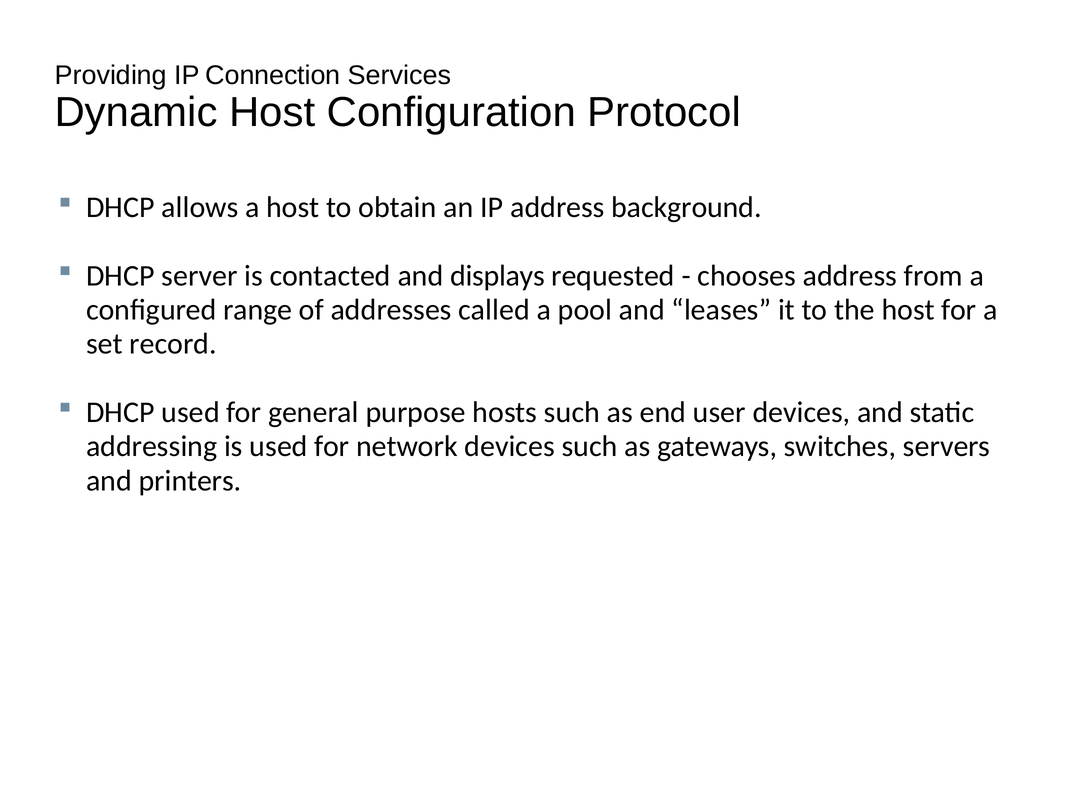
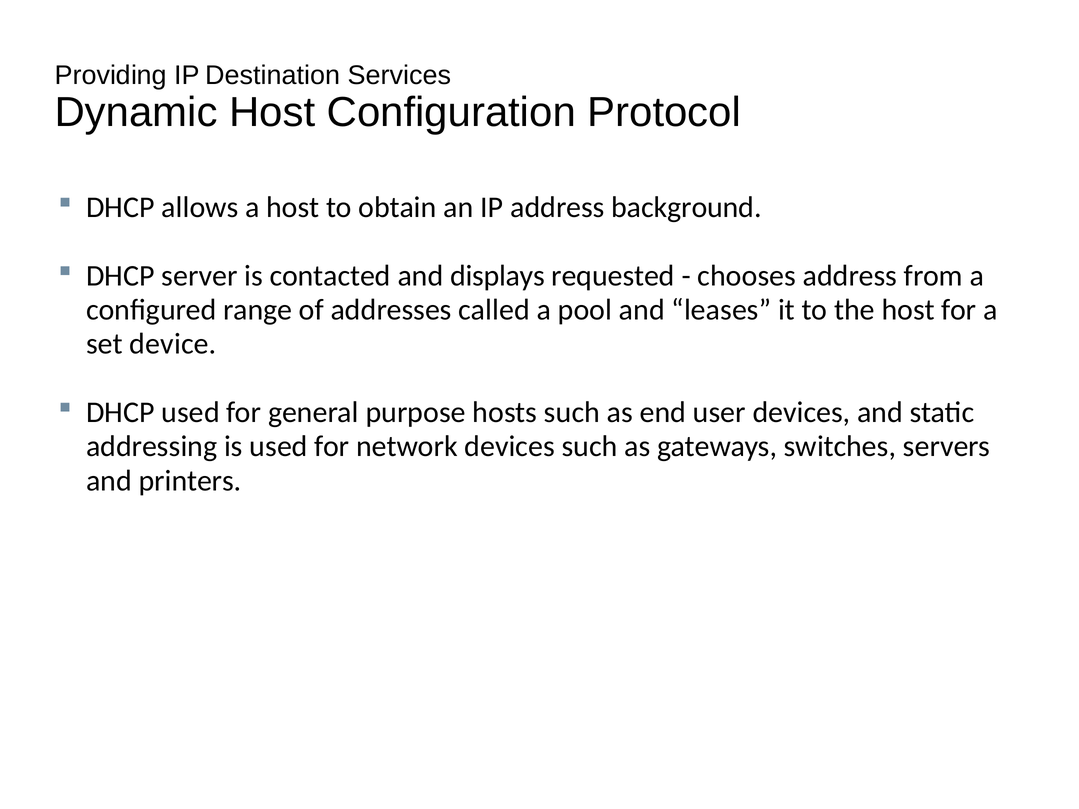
Connection: Connection -> Destination (273, 75)
record: record -> device (173, 344)
